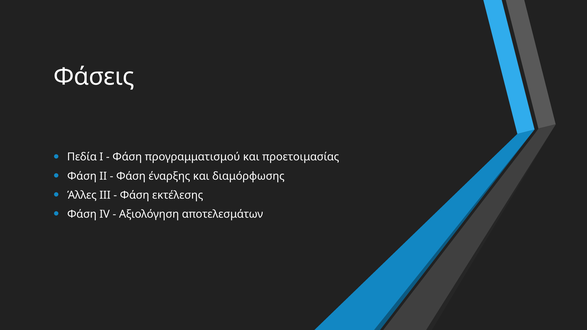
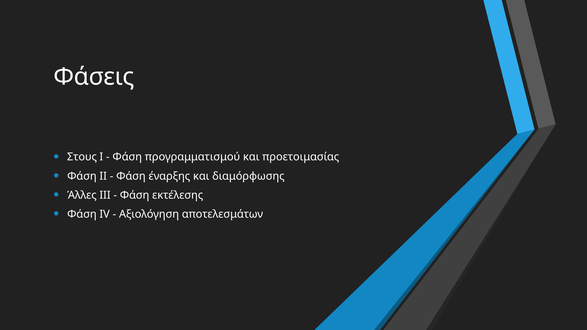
Πεδία: Πεδία -> Στους (82, 157)
